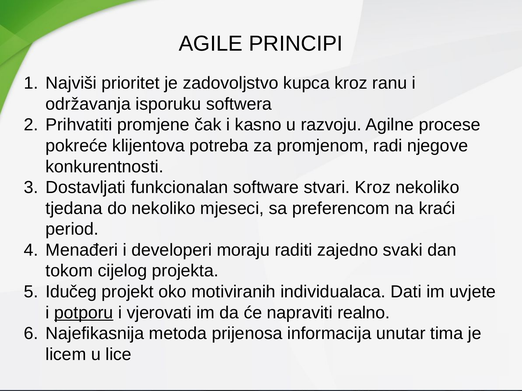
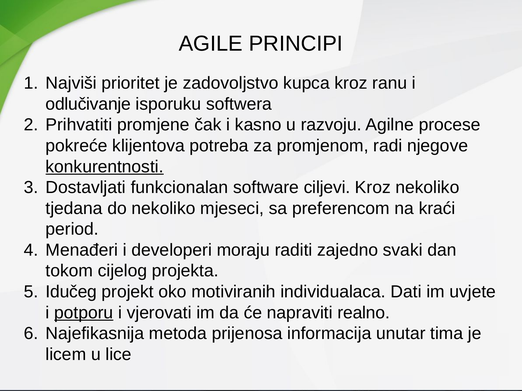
održavanja: održavanja -> odlučivanje (88, 104)
konkurentnosti underline: none -> present (105, 167)
stvari: stvari -> ciljevi (327, 188)
